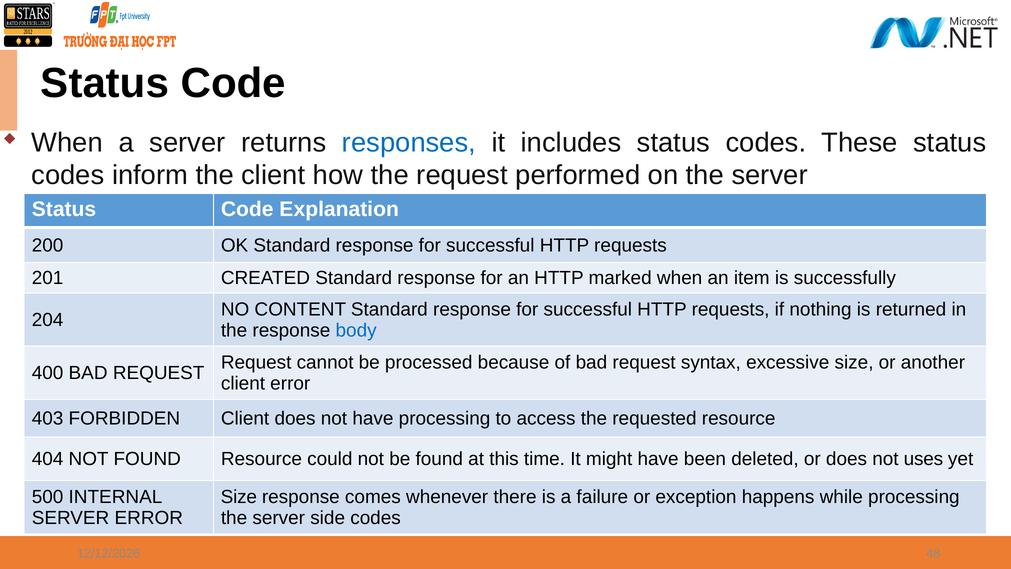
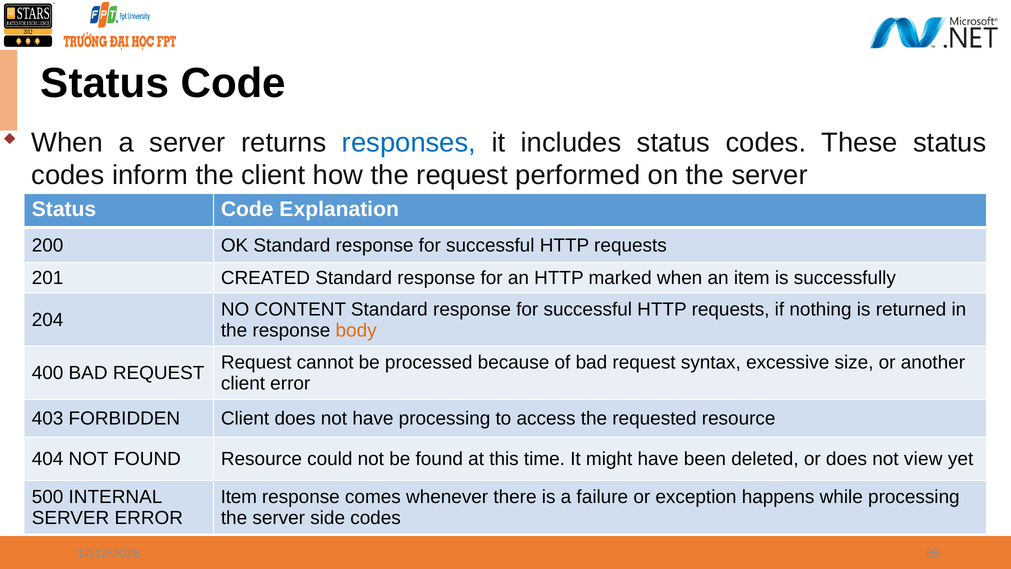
body colour: blue -> orange (356, 330)
uses: uses -> view (923, 459)
Size: Size -> Item (239, 497)
48: 48 -> 85 (933, 553)
